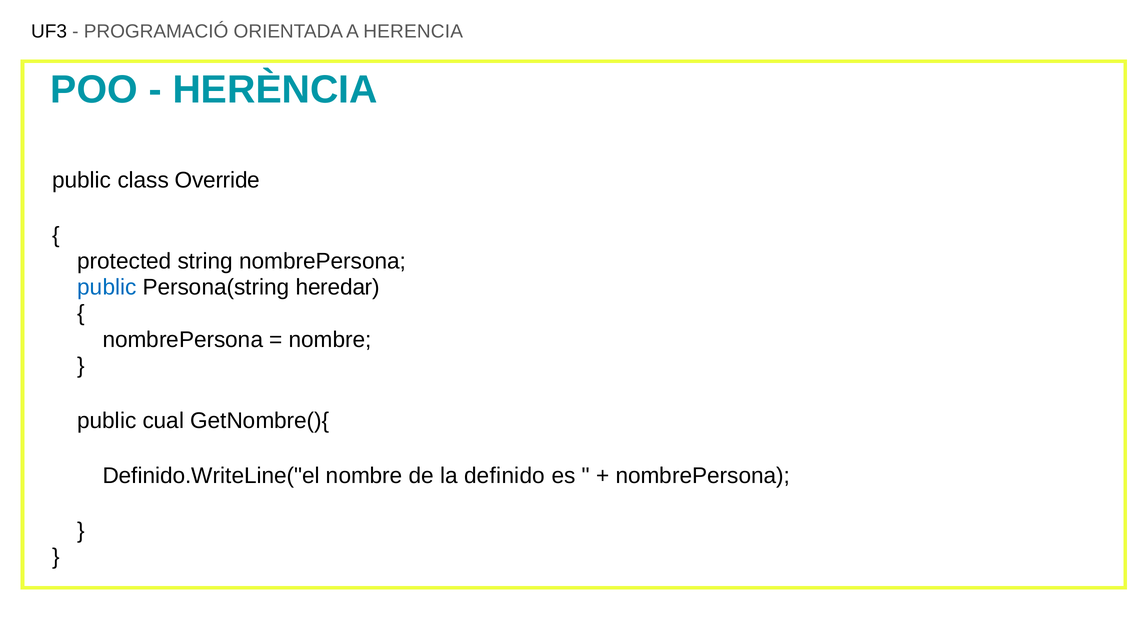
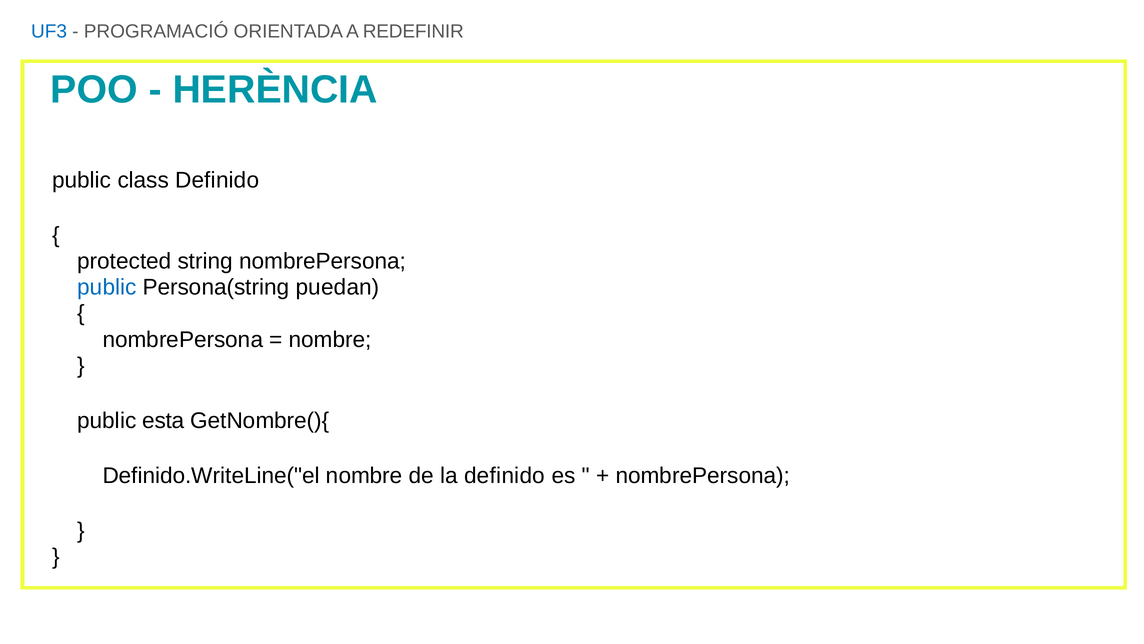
UF3 colour: black -> blue (49, 31)
HERENCIA: HERENCIA -> REDEFINIR (413, 31)
class Override: Override -> Definido (217, 180)
heredar: heredar -> puedan (338, 287)
cual: cual -> esta (163, 420)
